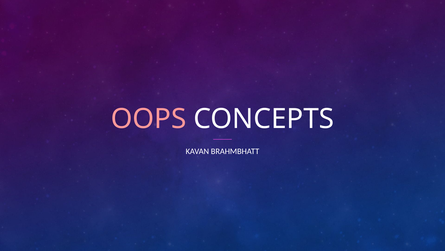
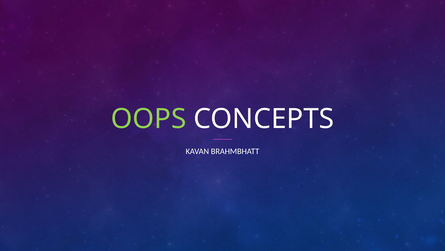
OOPS colour: pink -> light green (149, 119)
